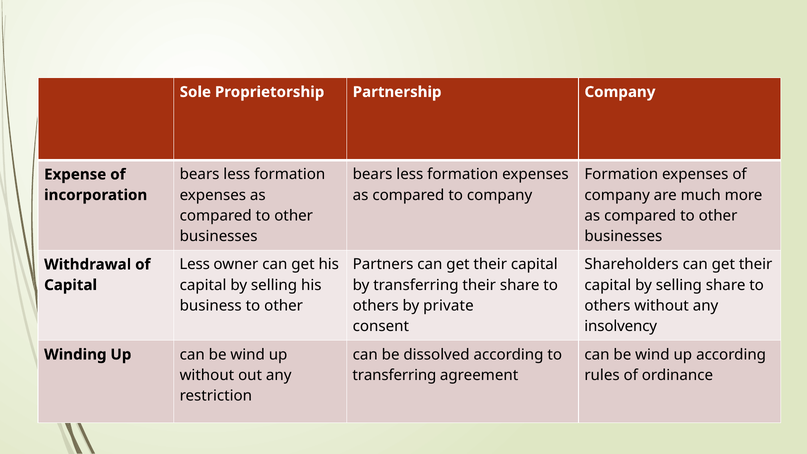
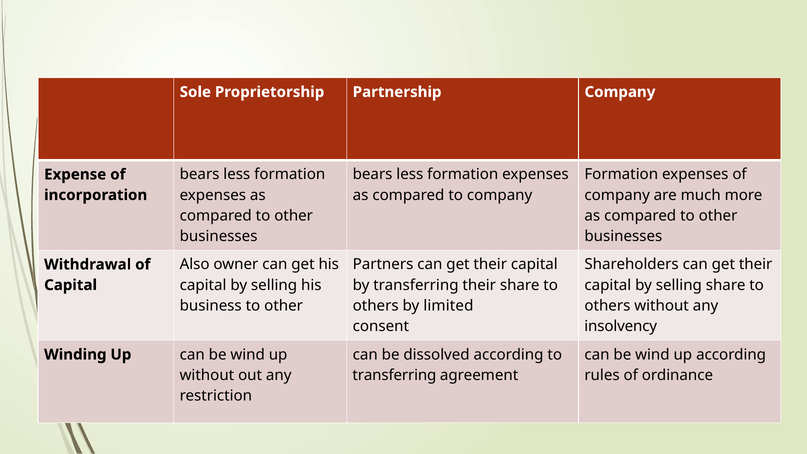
Less: Less -> Also (195, 264)
private: private -> limited (448, 306)
